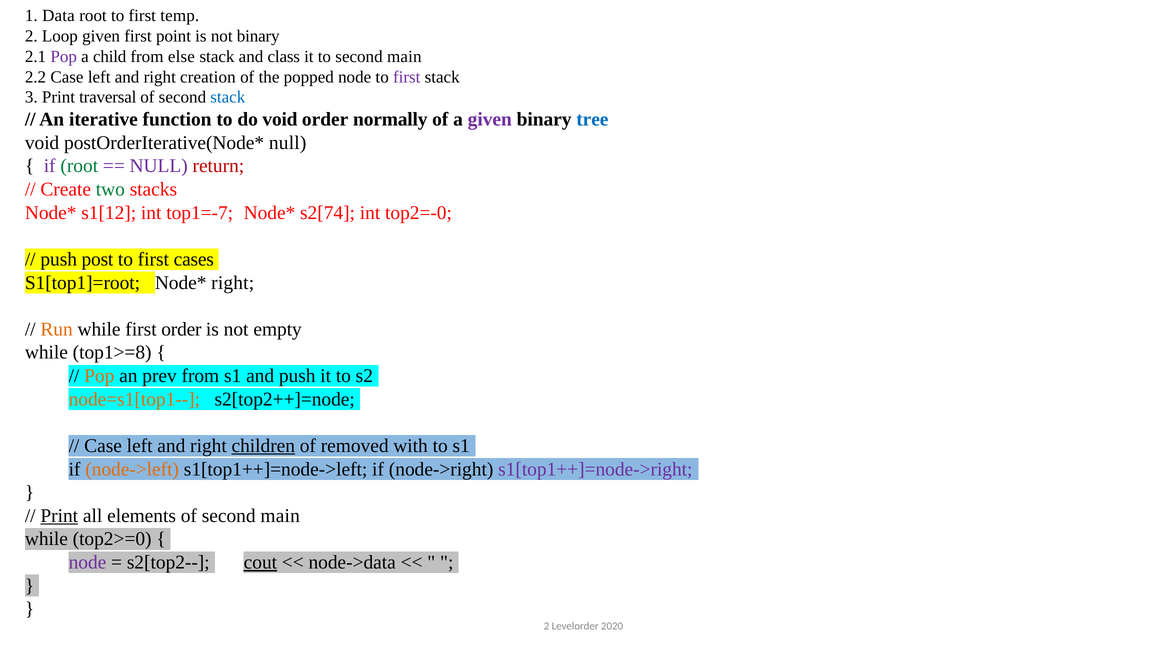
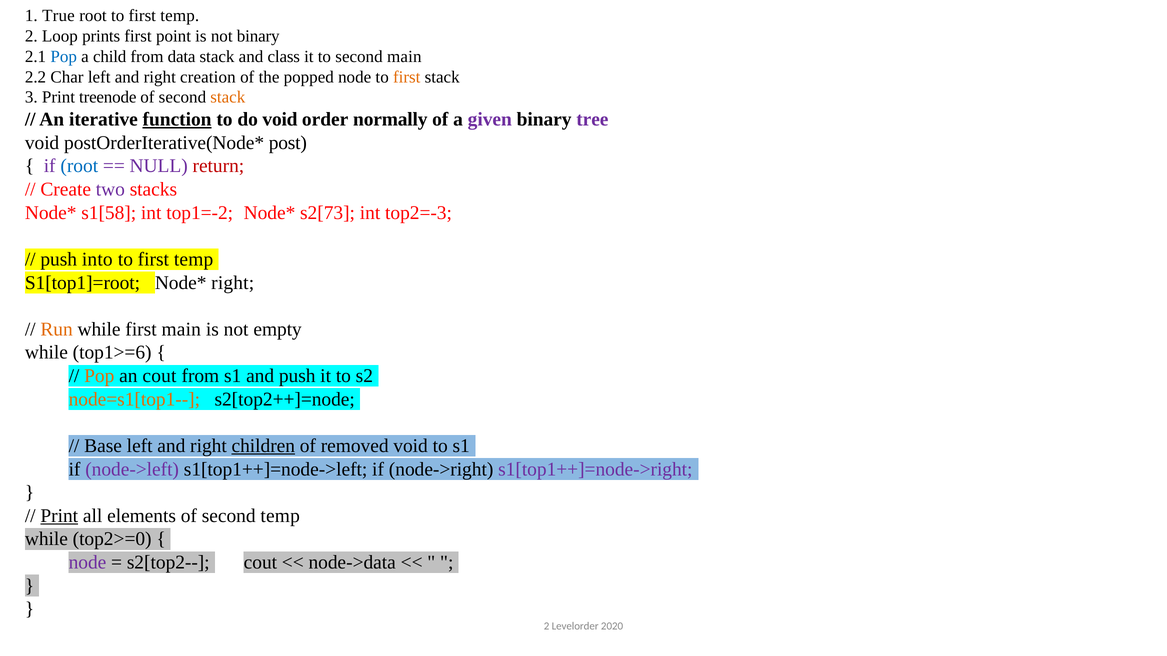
Data: Data -> True (58, 16)
Loop given: given -> prints (101, 36)
Pop colour: purple -> blue (64, 57)
else: else -> data (182, 57)
2.2 Case: Case -> Char (67, 77)
first colour: purple -> orange (407, 77)
traversal: traversal -> treenode (108, 97)
stack colour: blue -> orange (228, 97)
function underline: none -> present (177, 119)
tree colour: blue -> purple (592, 119)
null: null -> post (288, 143)
root colour: green -> blue (79, 166)
two colour: green -> purple (110, 189)
s1[12: s1[12 -> s1[58 (109, 213)
top1=-7: top1=-7 -> top1=-2 (200, 213)
s2[74: s2[74 -> s2[73 (328, 213)
top2=-0: top2=-0 -> top2=-3 (419, 213)
post: post -> into (97, 259)
cases: cases -> temp (194, 259)
first order: order -> main (181, 329)
top1>=8: top1>=8 -> top1>=6 (112, 353)
an prev: prev -> cout (159, 376)
Case: Case -> Base (103, 446)
removed with: with -> void (411, 446)
node->left colour: orange -> purple (132, 469)
of second main: main -> temp (280, 516)
cout underline: present -> none (260, 563)
